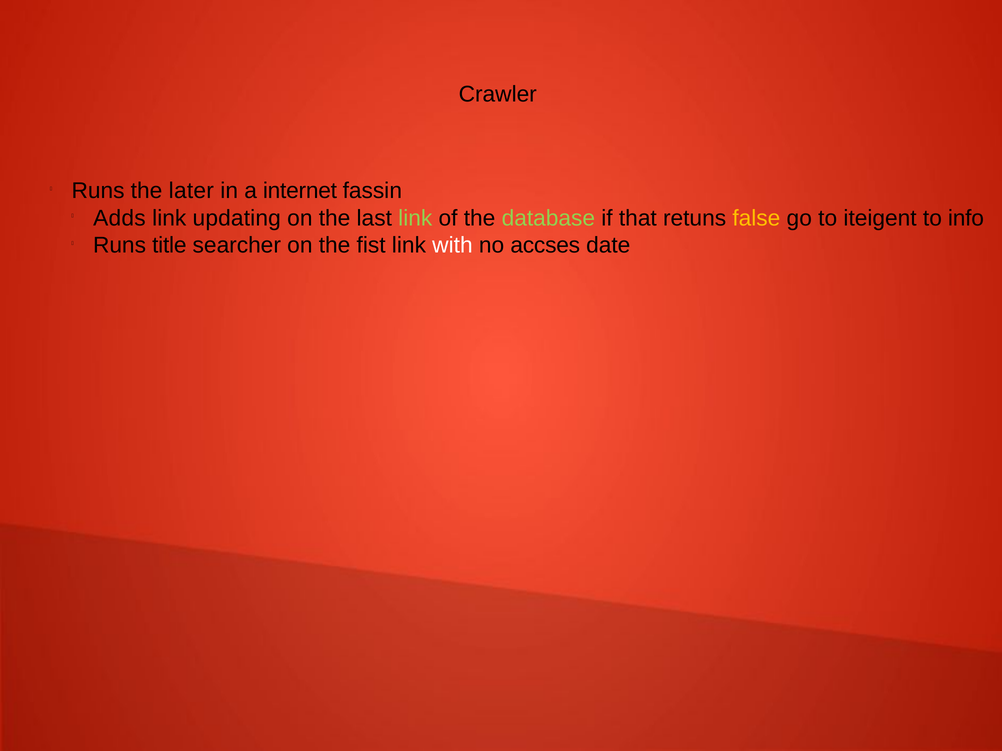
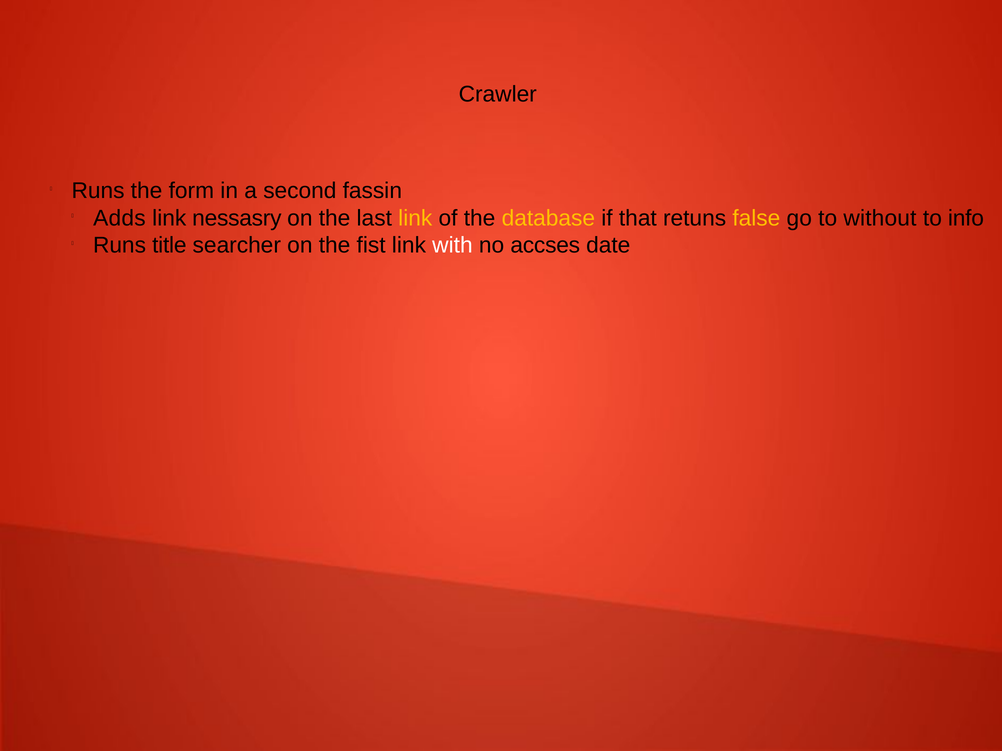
later: later -> form (191, 191)
internet: internet -> second (300, 191)
updating: updating -> nessasry (237, 218)
link colour: light green -> yellow (415, 218)
database colour: light green -> yellow (548, 218)
iteigent: iteigent -> without (880, 218)
